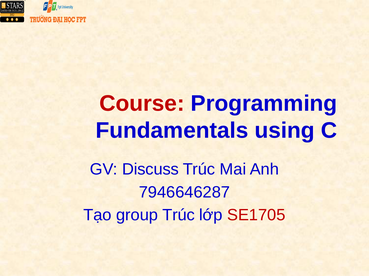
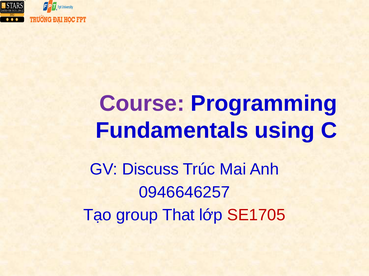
Course colour: red -> purple (142, 104)
7946646287: 7946646287 -> 0946646257 (184, 193)
group Trúc: Trúc -> That (179, 216)
